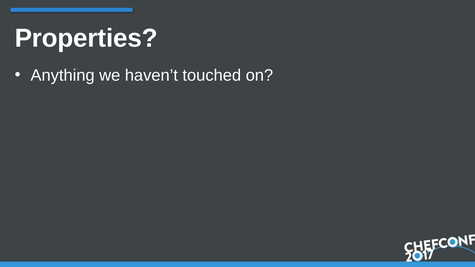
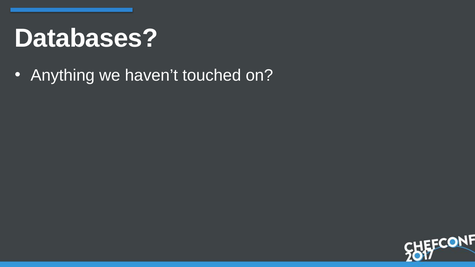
Properties: Properties -> Databases (86, 38)
